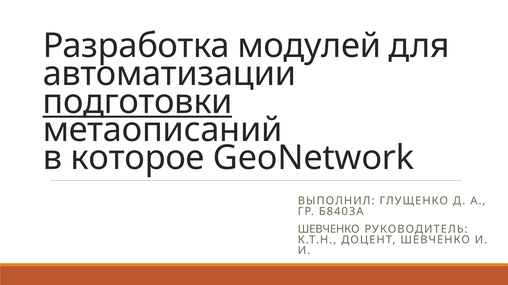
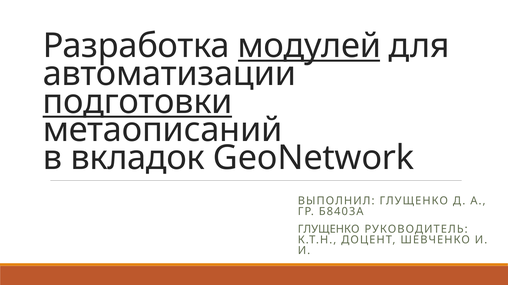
модулей underline: none -> present (309, 46)
которое: которое -> вкладок (138, 158)
ШЕВЧЕНКО: ШЕВЧЕНКО -> ГЛУЩЕНКО (329, 230)
